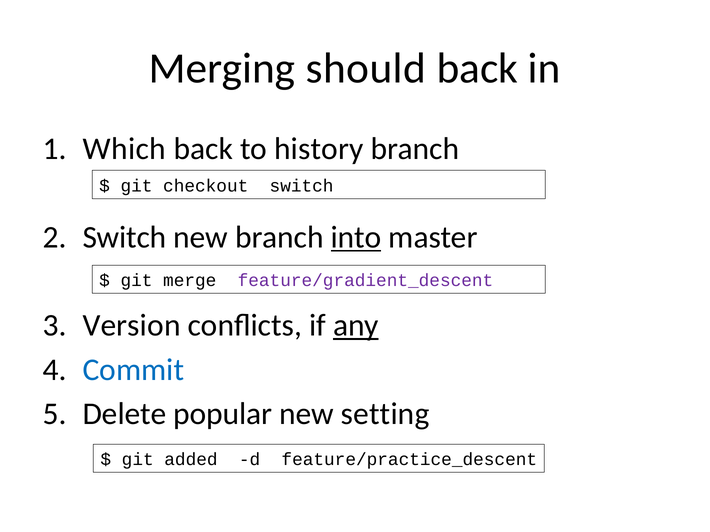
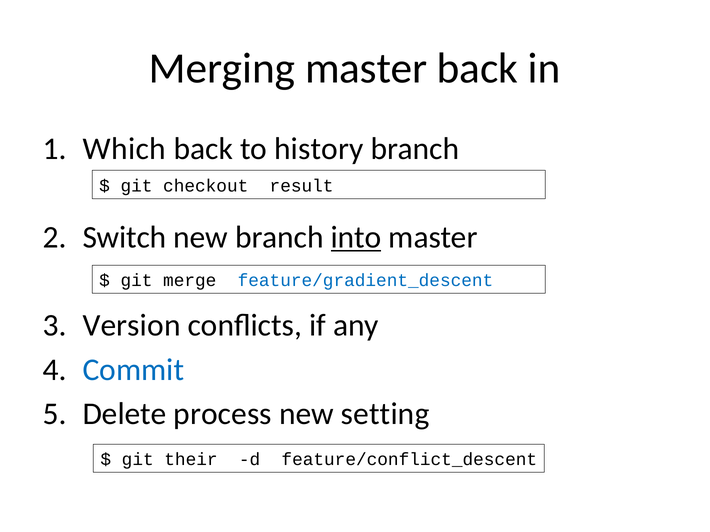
Merging should: should -> master (366, 69)
checkout switch: switch -> result (302, 186)
feature/gradient_descent colour: purple -> blue (365, 281)
any underline: present -> none (356, 326)
popular: popular -> process (223, 414)
added: added -> their (191, 460)
feature/practice_descent: feature/practice_descent -> feature/conflict_descent (409, 460)
